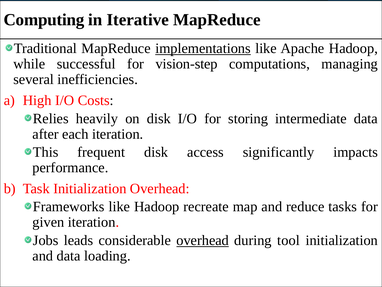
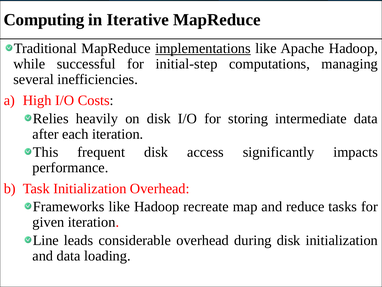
vision-step: vision-step -> initial-step (186, 64)
Jobs: Jobs -> Line (46, 240)
overhead underline: present -> none (203, 240)
during tool: tool -> disk (289, 240)
